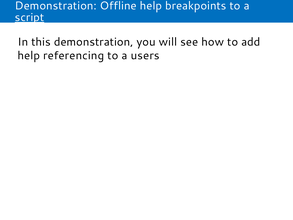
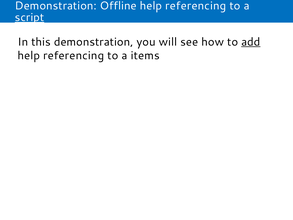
breakpoints: breakpoints -> referencing (196, 6)
add underline: none -> present (251, 42)
users: users -> items (145, 55)
